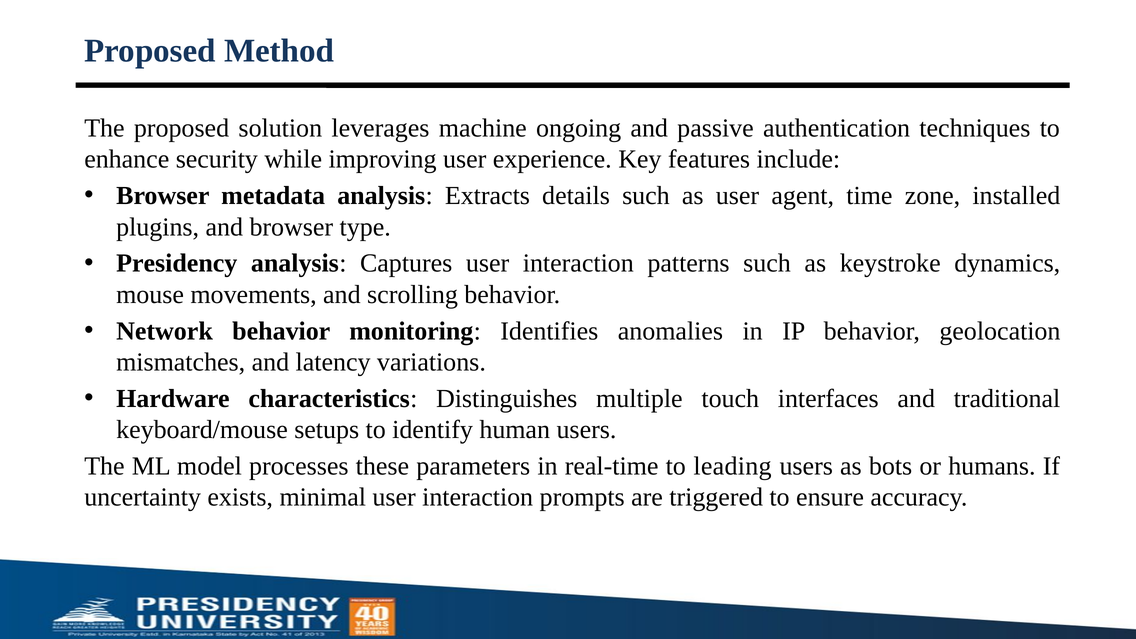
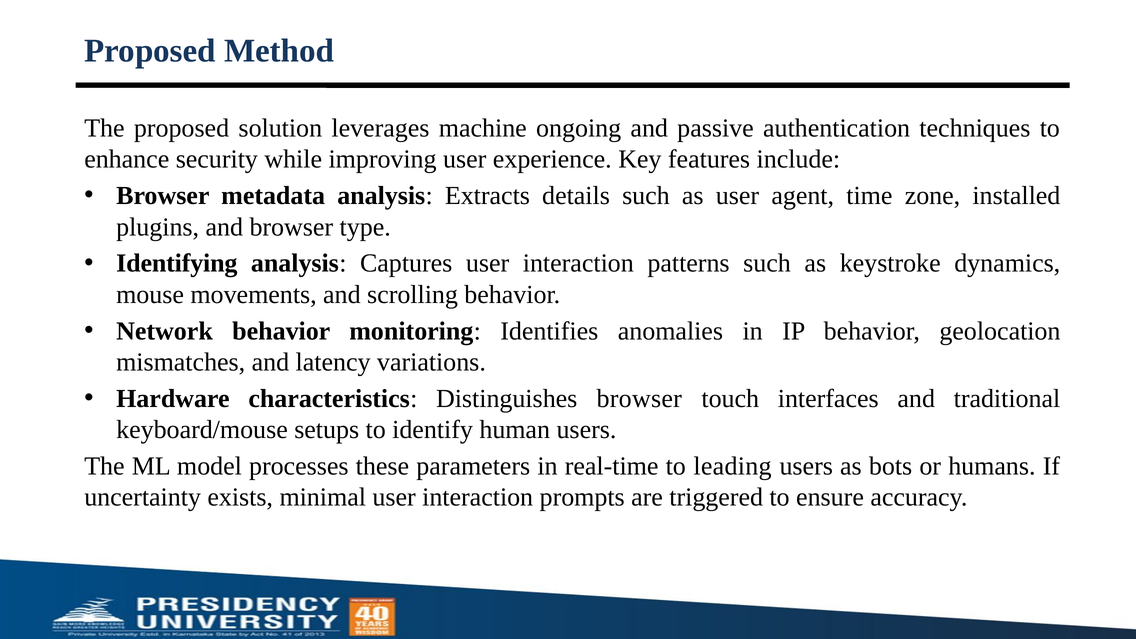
Presidency: Presidency -> Identifying (177, 263)
Distinguishes multiple: multiple -> browser (639, 399)
